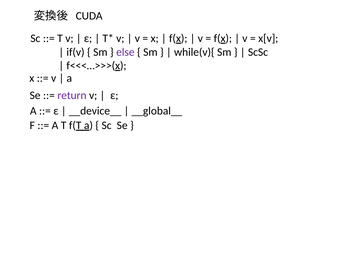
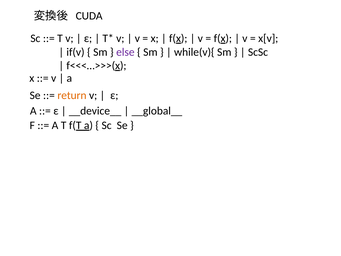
return colour: purple -> orange (72, 95)
